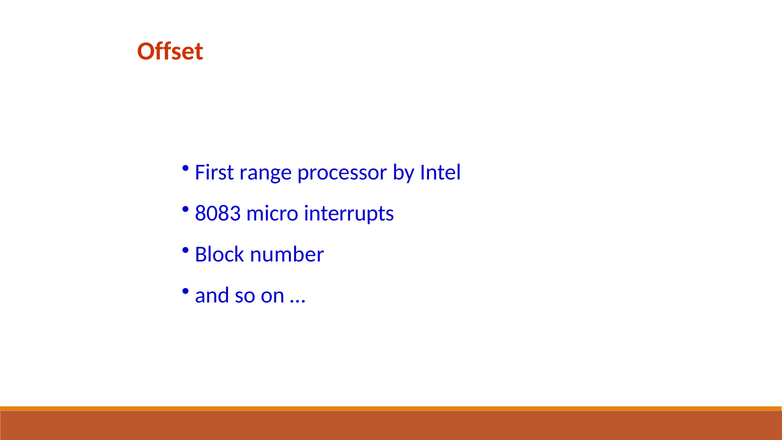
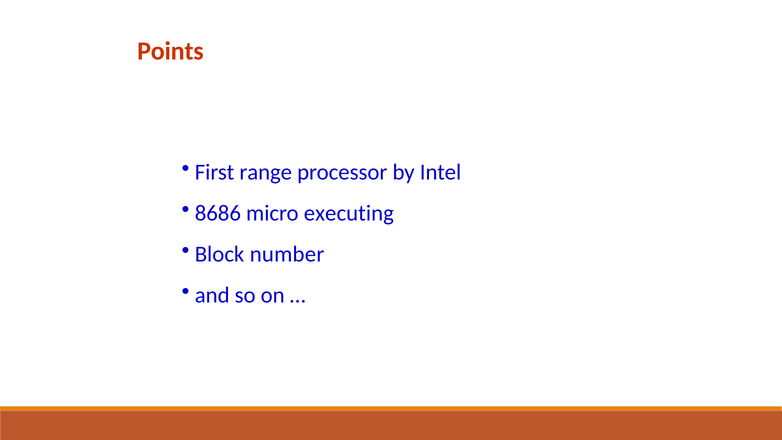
Offset: Offset -> Points (170, 51)
8083: 8083 -> 8686 (218, 213)
interrupts: interrupts -> executing (349, 213)
